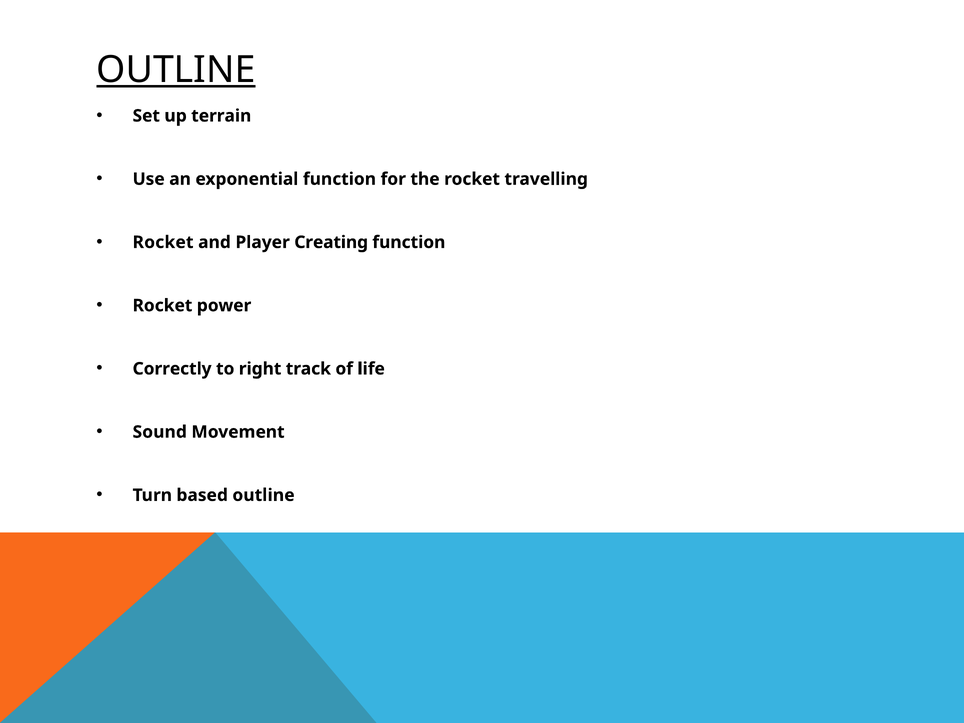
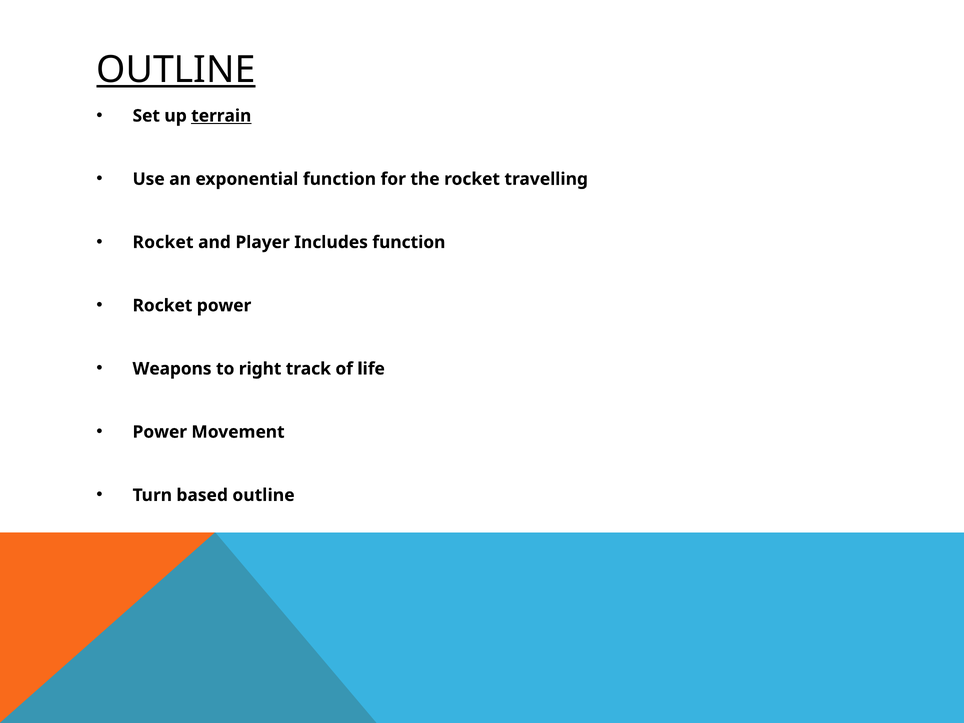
terrain underline: none -> present (221, 116)
Creating: Creating -> Includes (331, 242)
Correctly: Correctly -> Weapons (172, 369)
Sound: Sound -> Power (160, 432)
